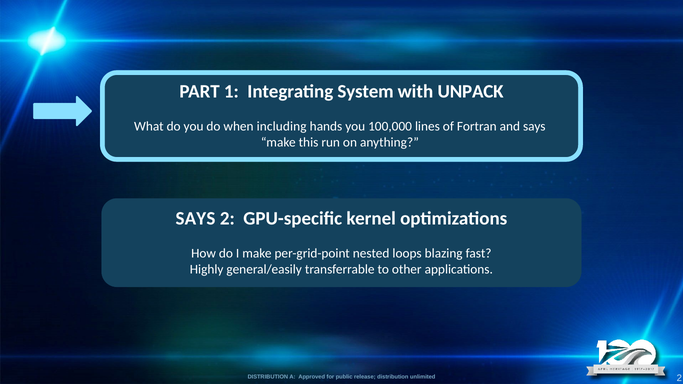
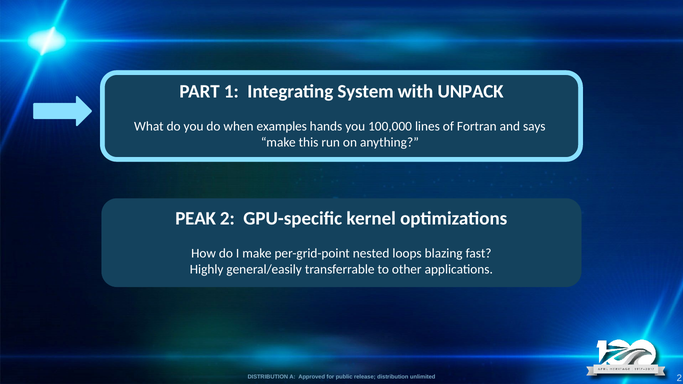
including: including -> examples (282, 127)
SAYS: SAYS -> PEAK (196, 219)
